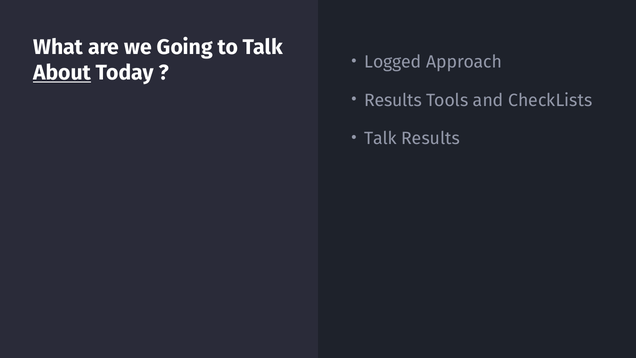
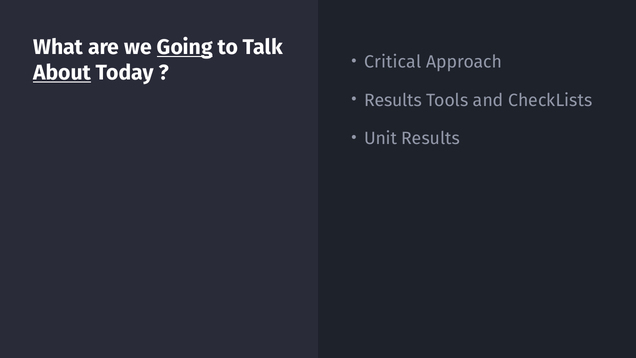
Going underline: none -> present (185, 47)
Logged: Logged -> Critical (393, 62)
Talk: Talk -> Unit (381, 138)
